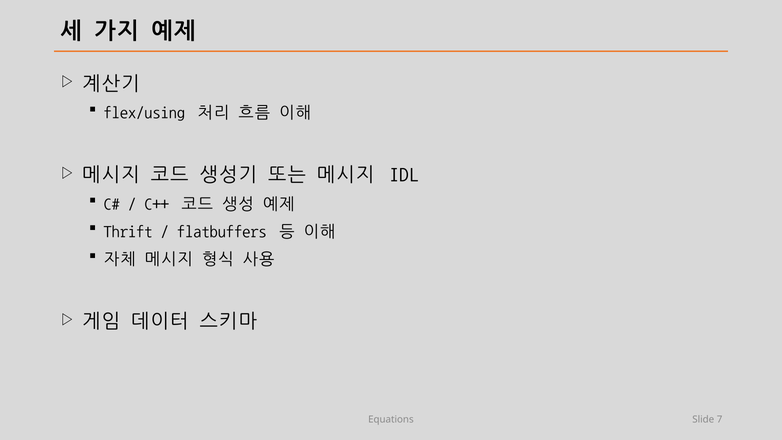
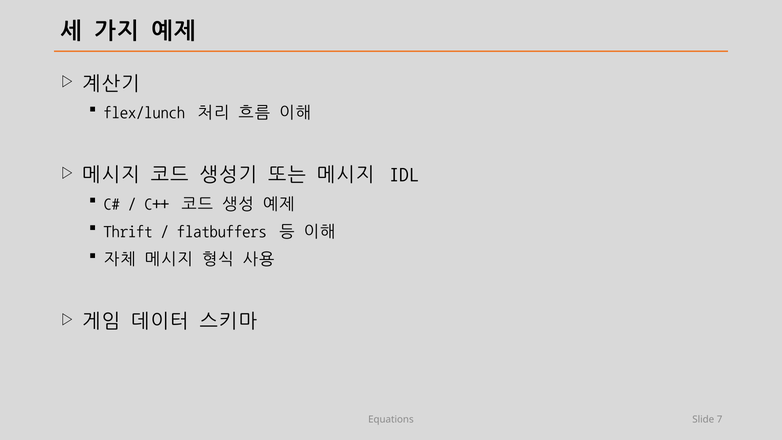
flex/using: flex/using -> flex/lunch (144, 112)
